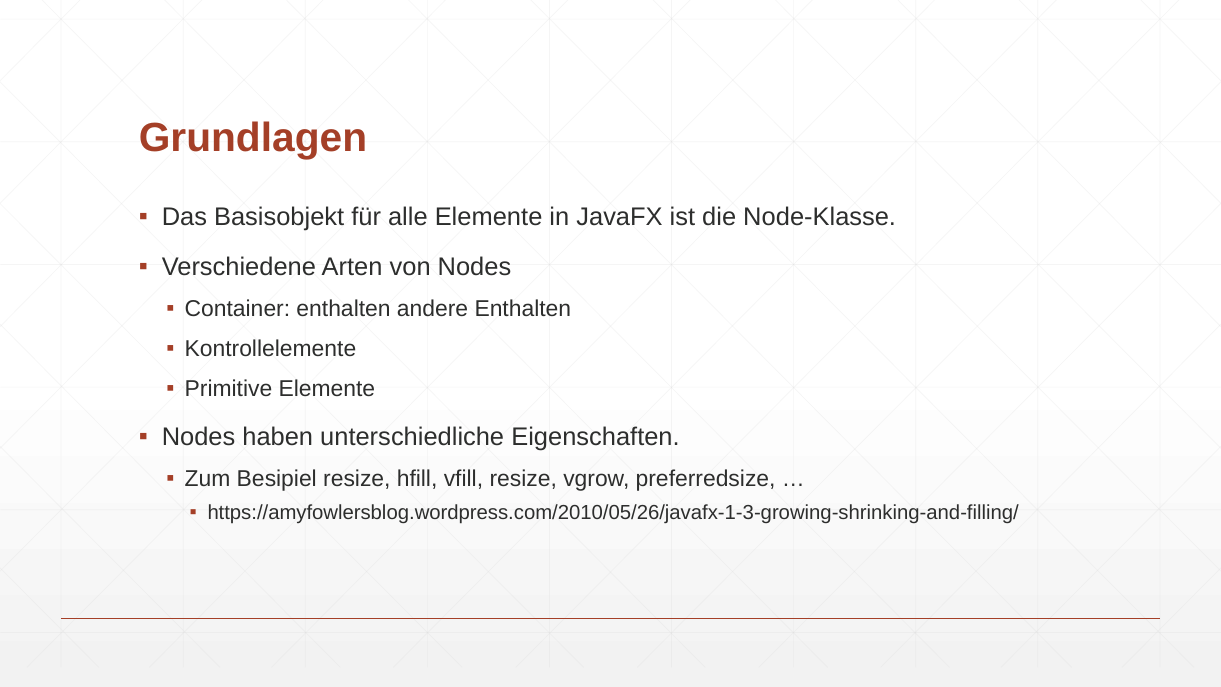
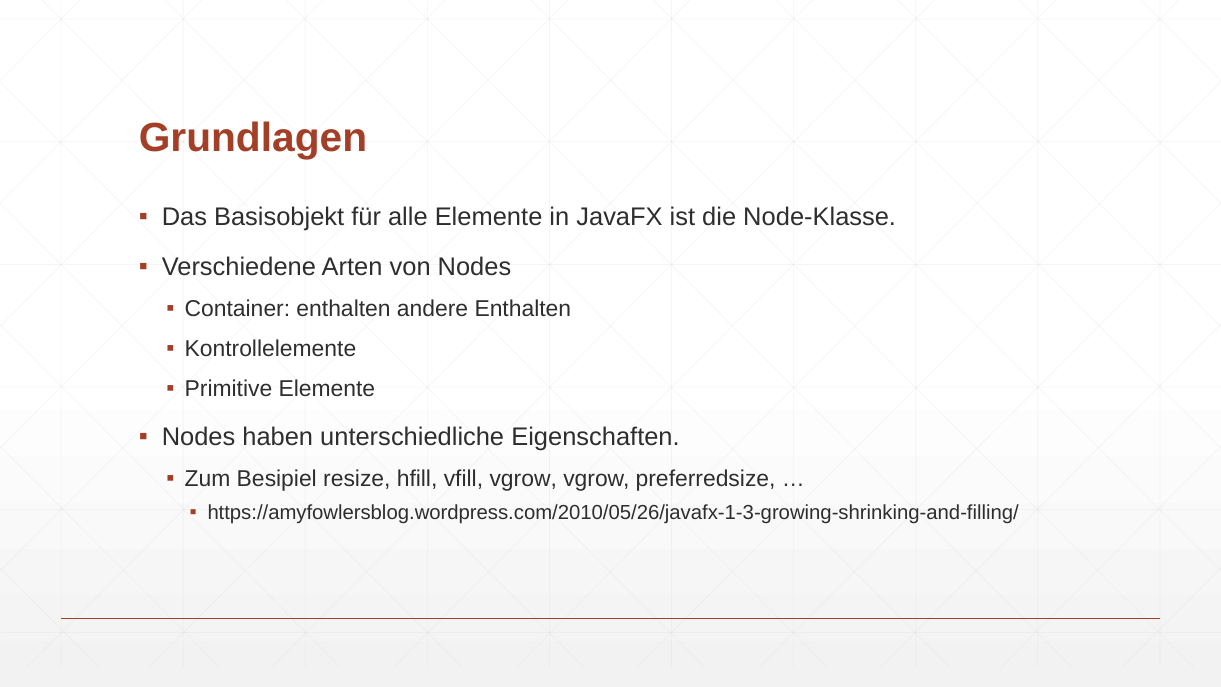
vfill resize: resize -> vgrow (523, 479)
